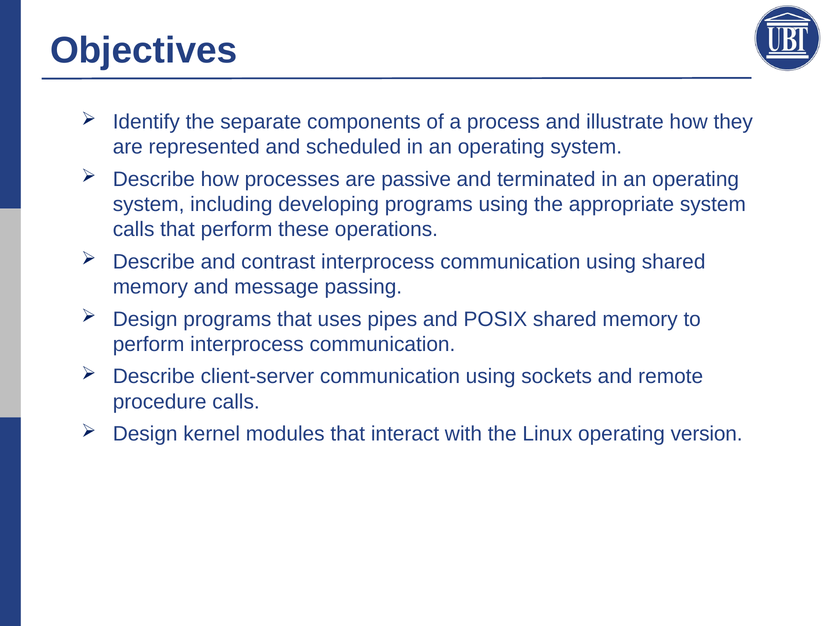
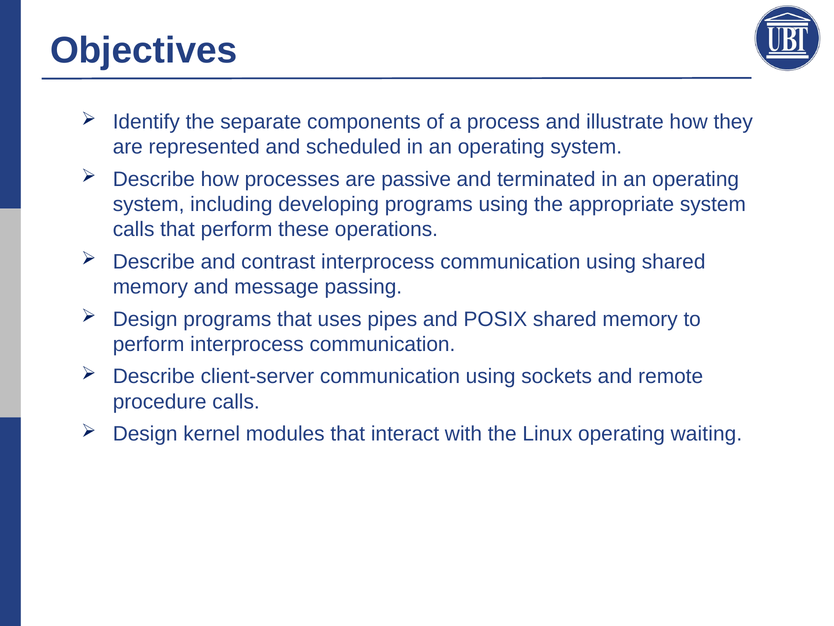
version: version -> waiting (706, 434)
